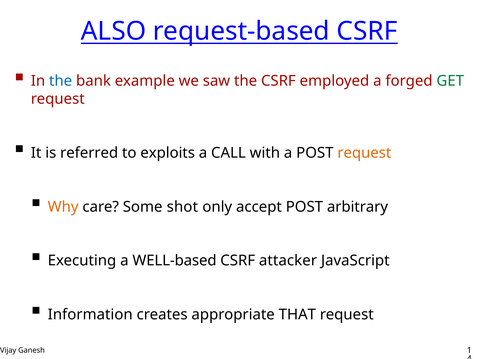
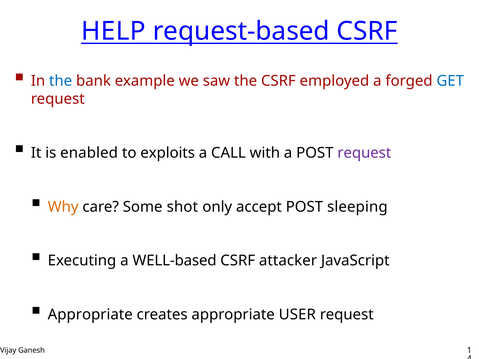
ALSO: ALSO -> HELP (113, 31)
GET colour: green -> blue (450, 81)
referred: referred -> enabled (89, 153)
request colour: orange -> purple (364, 153)
arbitrary: arbitrary -> sleeping (357, 207)
Information: Information -> Appropriate (90, 315)
THAT: THAT -> USER (297, 315)
